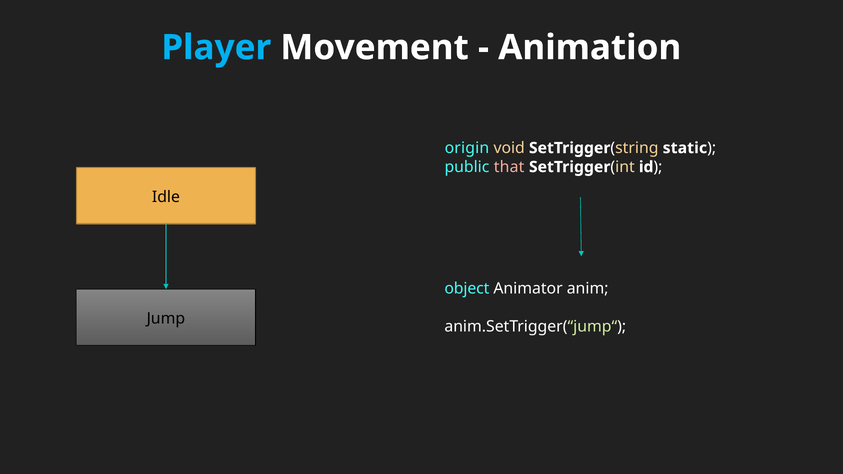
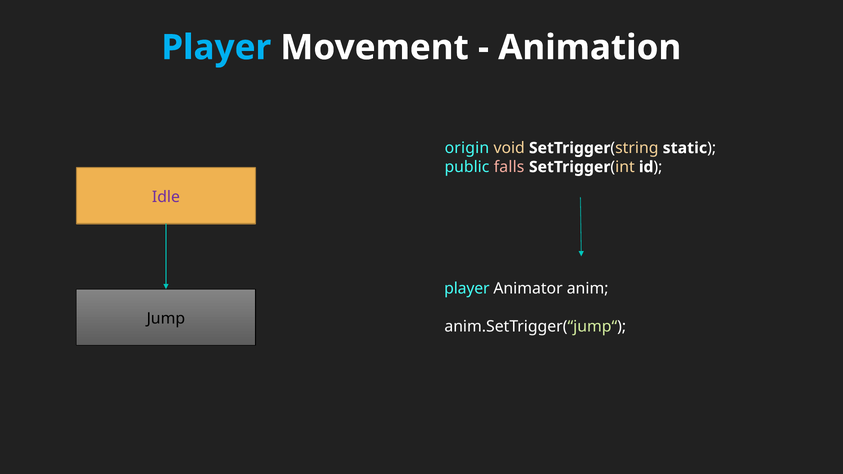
that: that -> falls (509, 167)
Idle colour: black -> purple (166, 197)
object: object -> player (467, 289)
